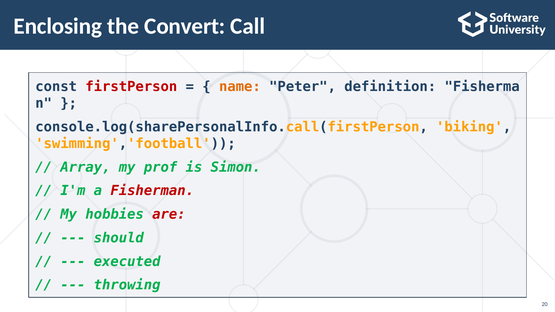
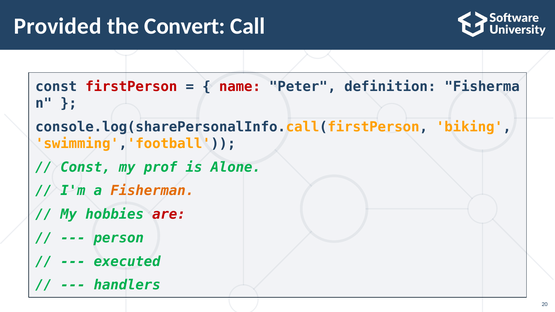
Enclosing: Enclosing -> Provided (58, 26)
name colour: orange -> red (240, 87)
Array: Array -> Const (85, 167)
Simon: Simon -> Alone (236, 167)
Fisherman colour: red -> orange (152, 191)
should: should -> person (119, 238)
throwing: throwing -> handlers (127, 285)
